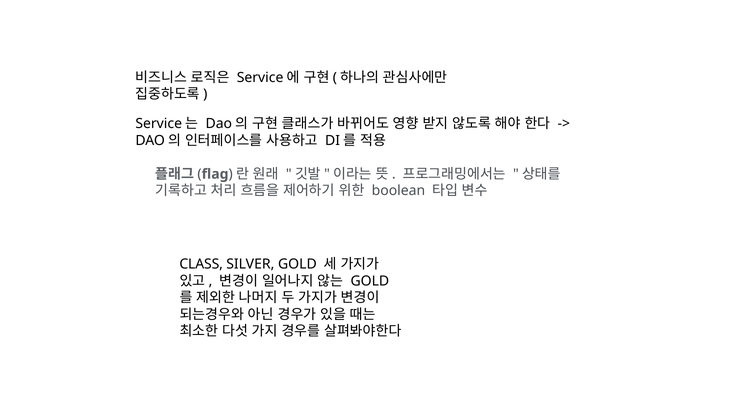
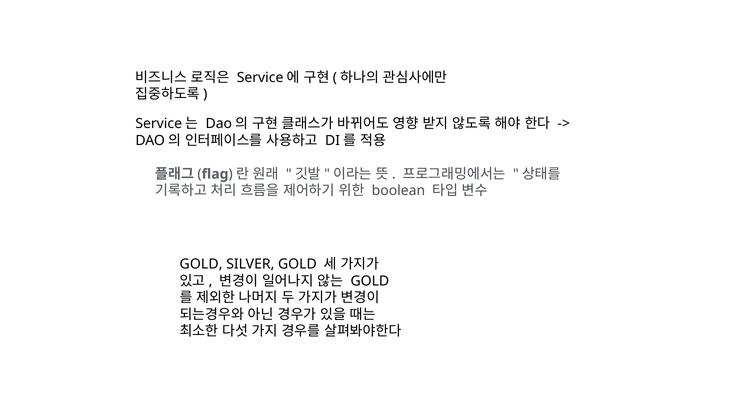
CLASS: CLASS -> GOLD (201, 264)
